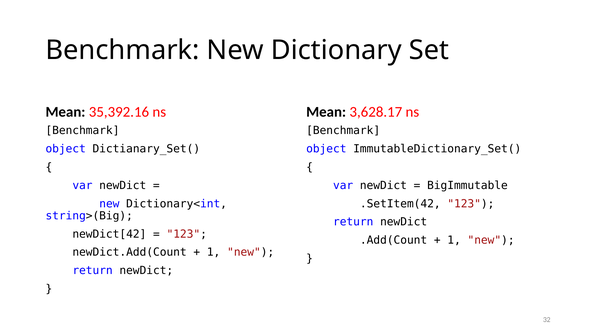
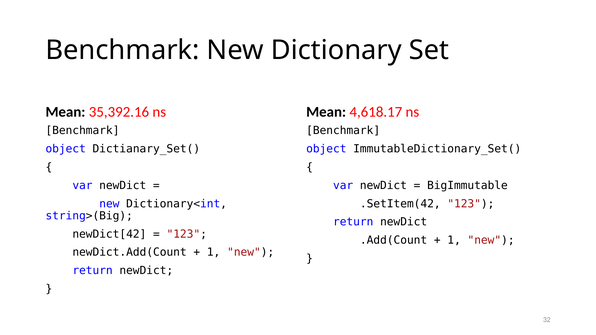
3,628.17: 3,628.17 -> 4,618.17 (376, 112)
